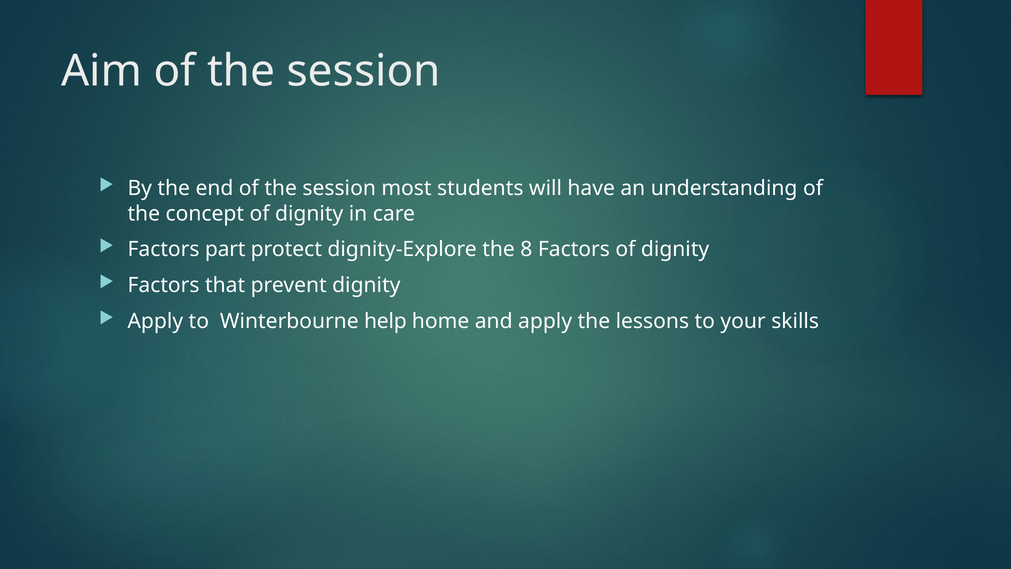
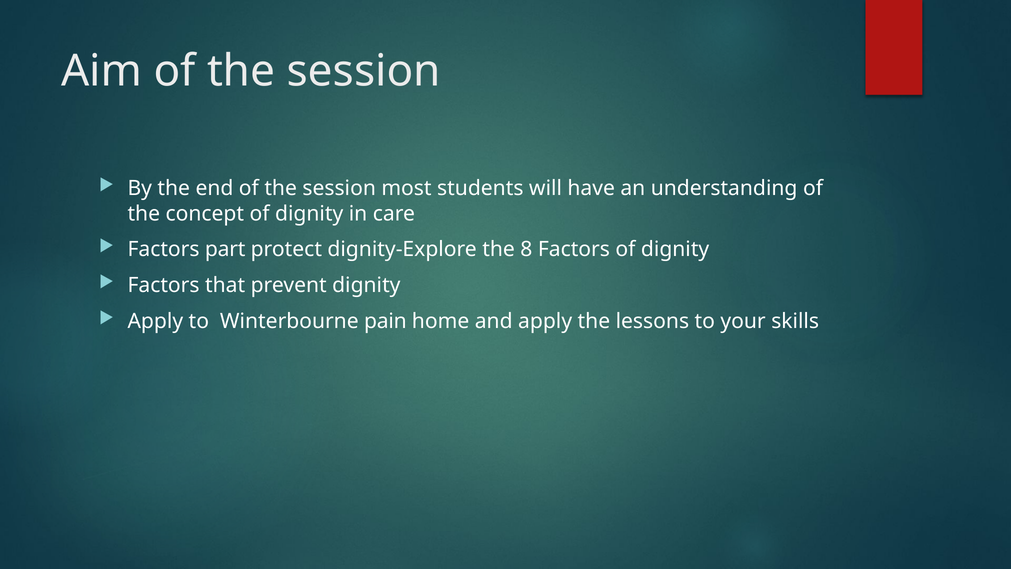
help: help -> pain (385, 321)
